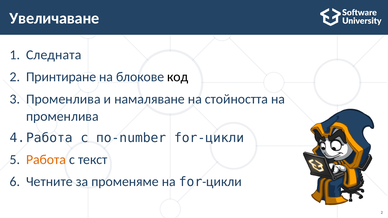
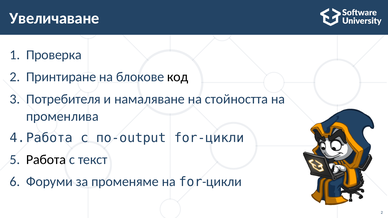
Следната: Следната -> Проверка (54, 55)
Променлива: Променлива -> Потребителя (63, 99)
по-number: по-number -> по-output (131, 138)
Работа colour: orange -> black (46, 160)
Четните: Четните -> Форуми (49, 182)
